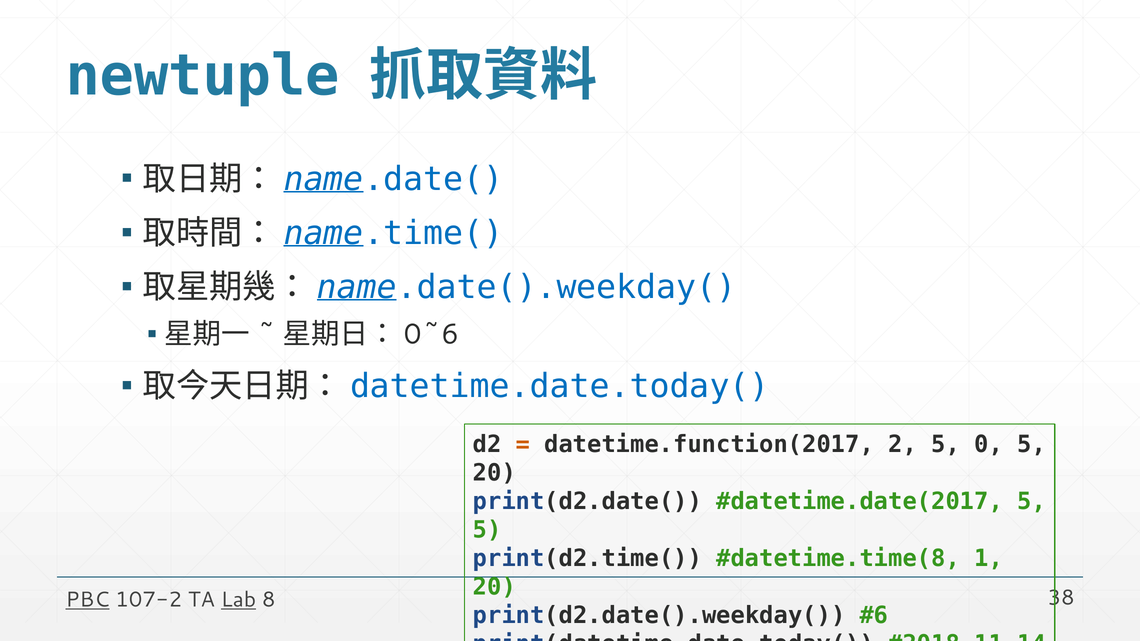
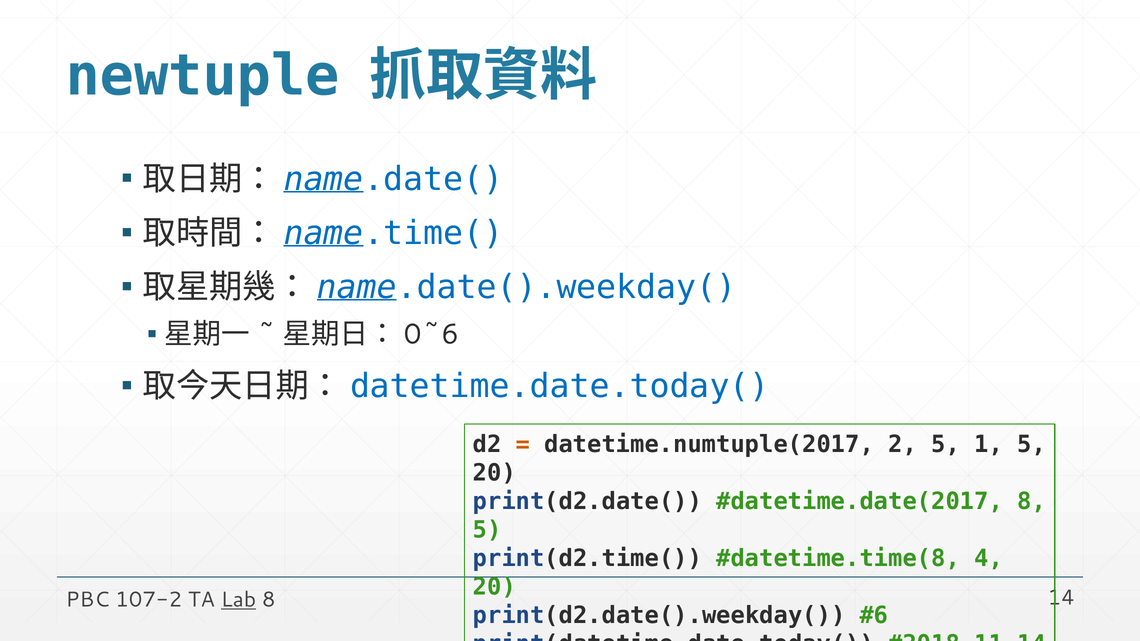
datetime.function(2017: datetime.function(2017 -> datetime.numtuple(2017 (709, 444)
0: 0 -> 1 (989, 444)
5: 5 -> 8 (1032, 501)
1: 1 -> 4 (989, 558)
PBC underline: present -> none (87, 600)
38: 38 -> 14 (1061, 598)
